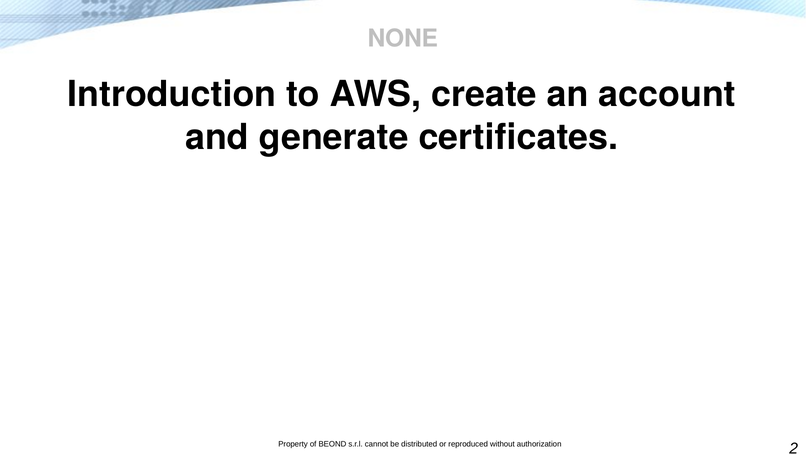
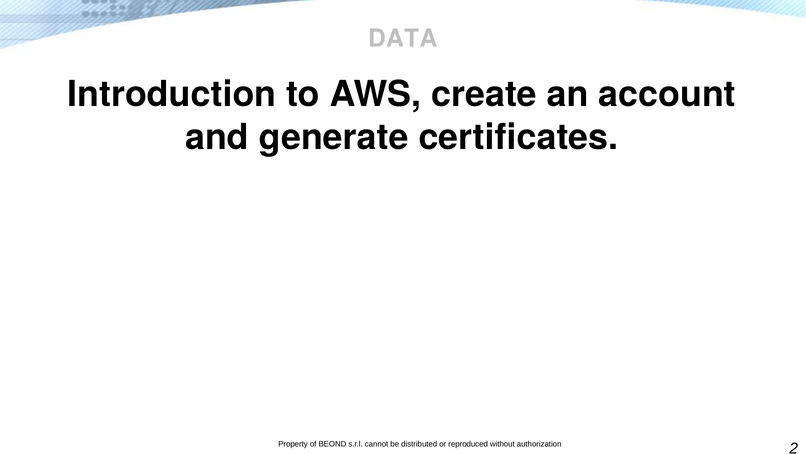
NONE: NONE -> DATA (403, 39)
